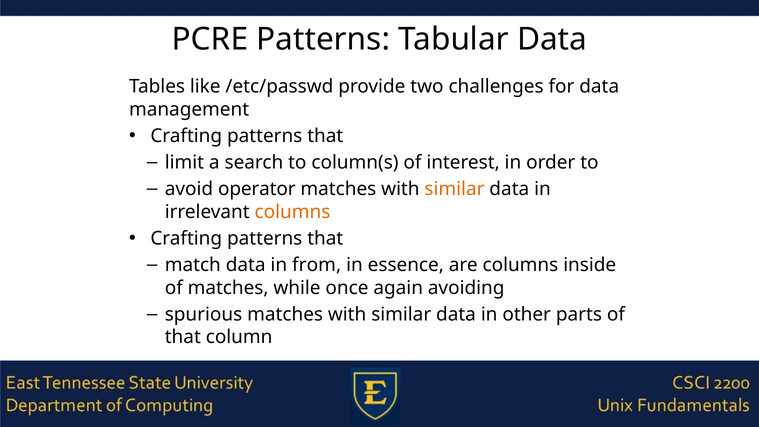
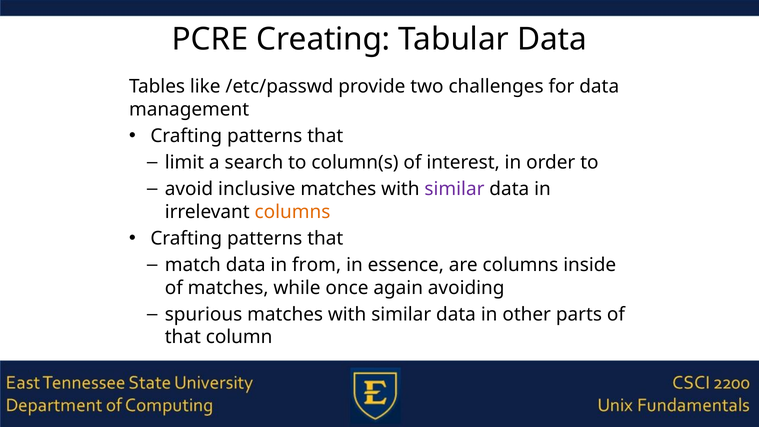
PCRE Patterns: Patterns -> Creating (323, 39)
operator: operator -> inclusive (257, 189)
similar colour: orange -> purple (454, 189)
